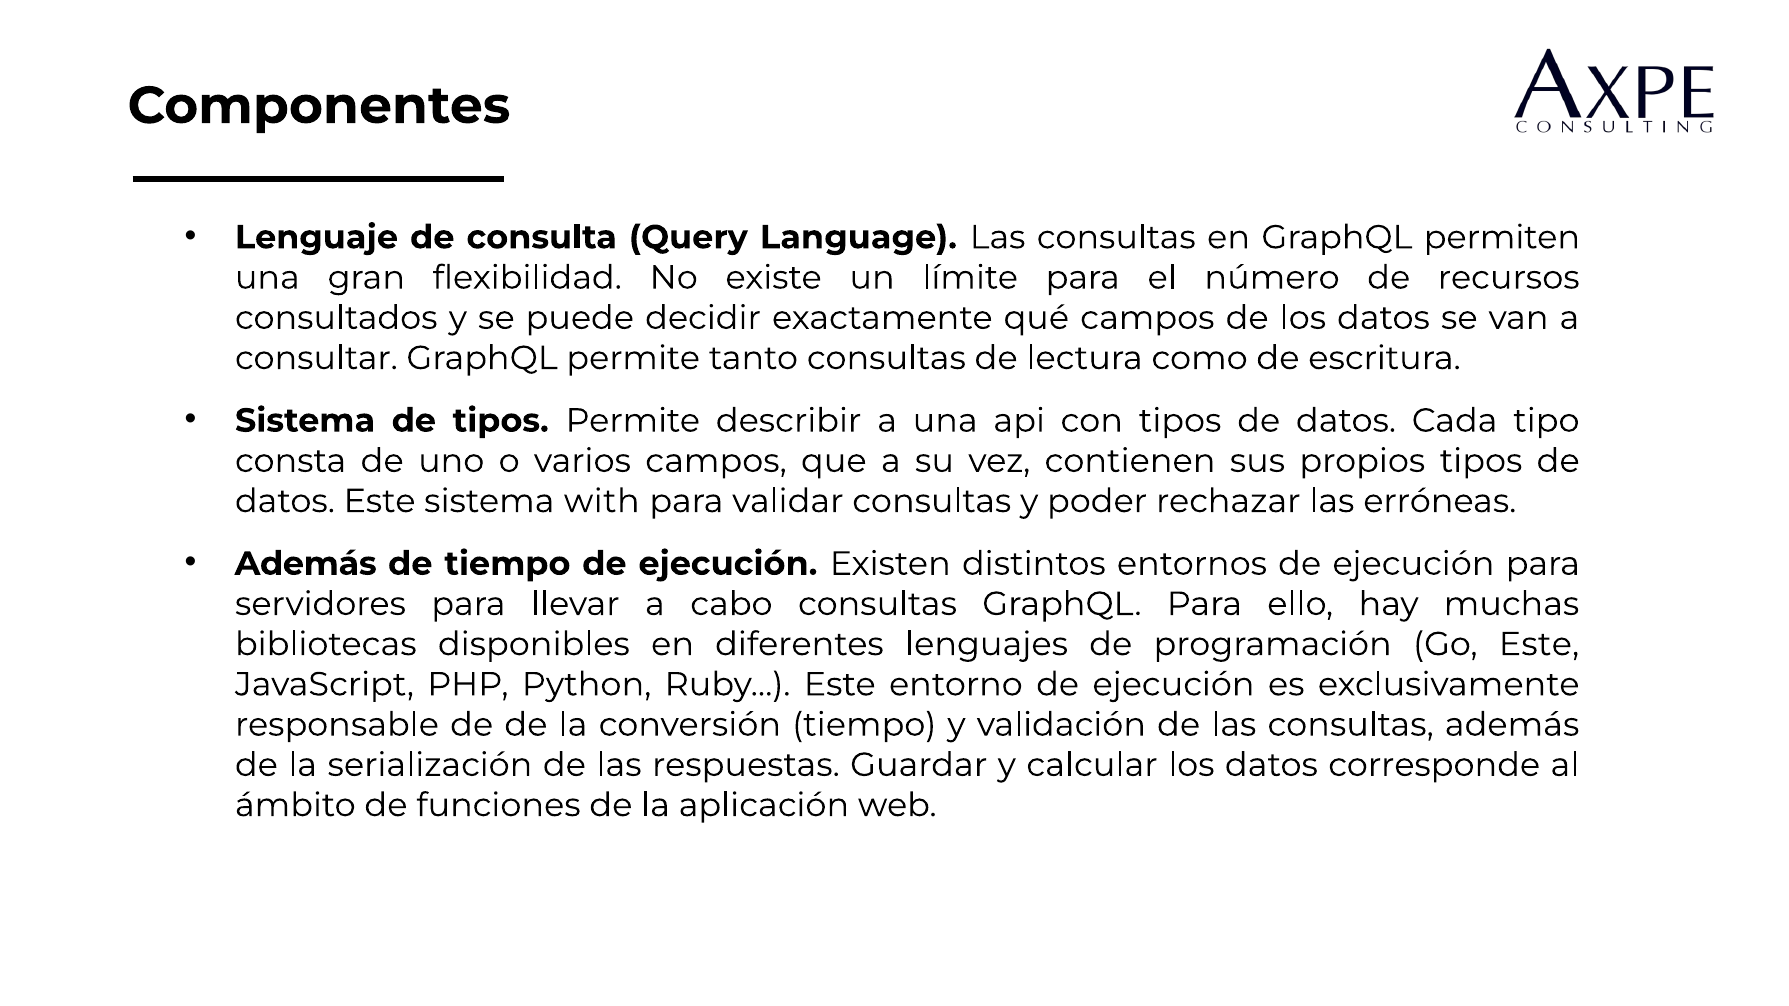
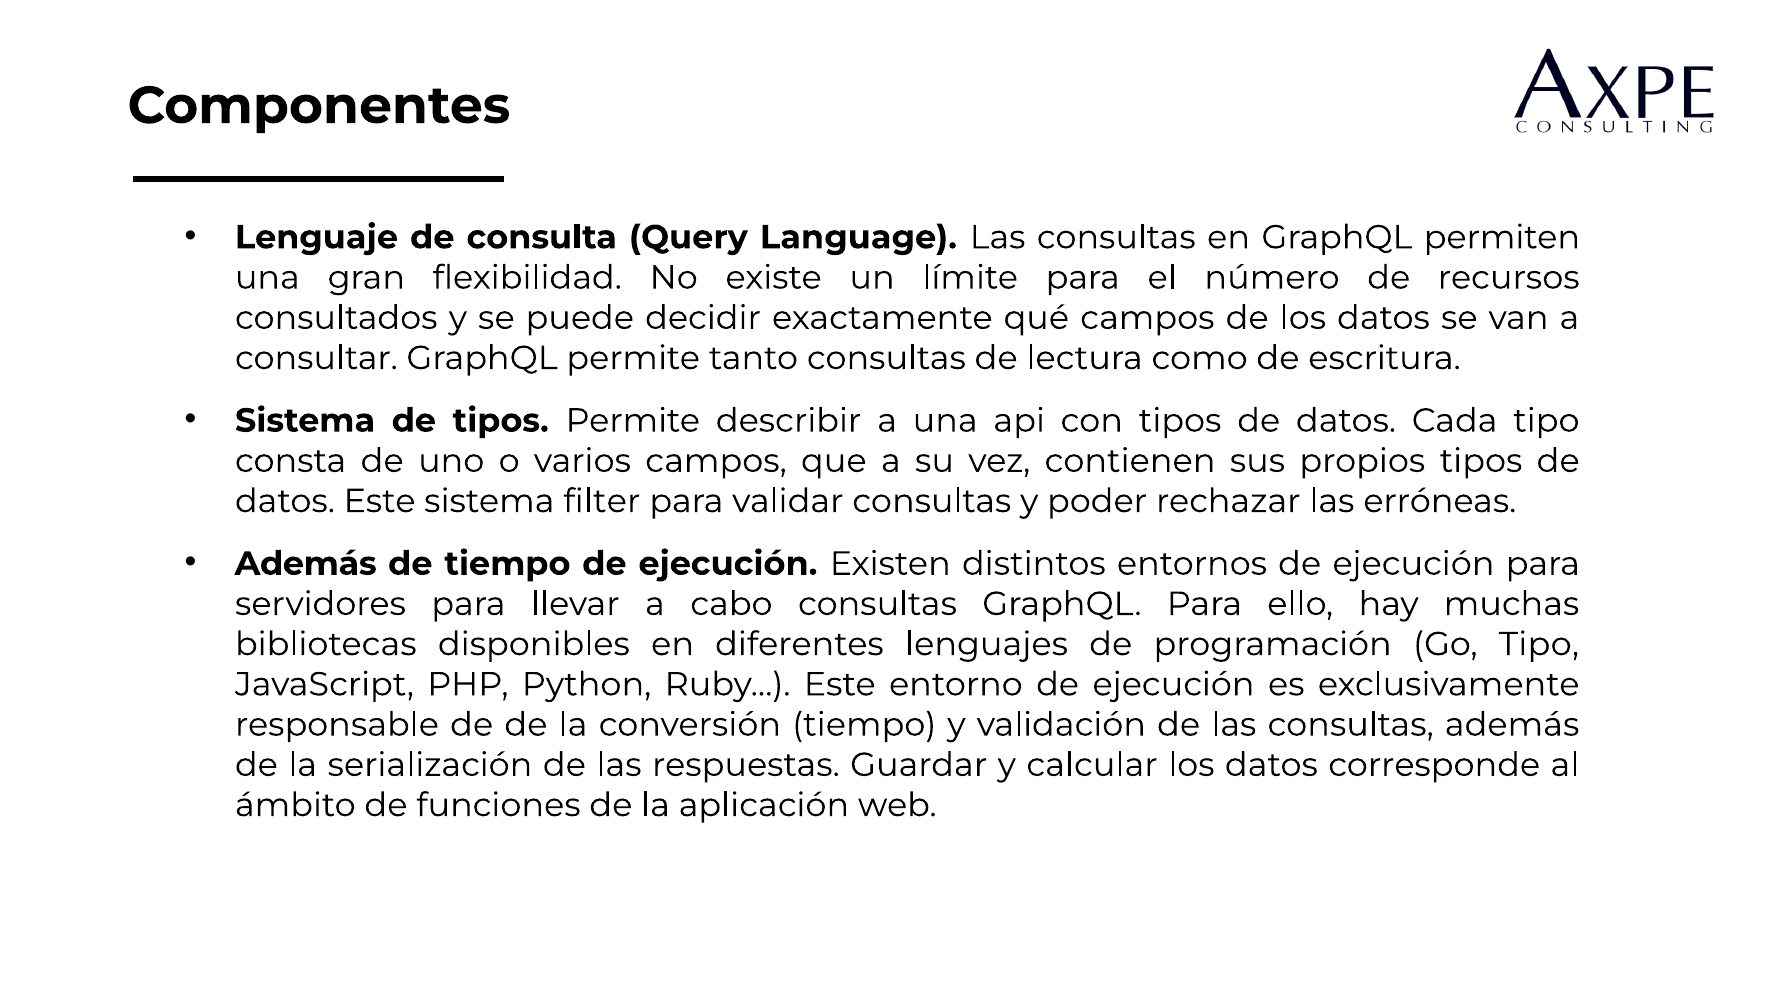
with: with -> filter (602, 501)
Go Este: Este -> Tipo (1539, 644)
